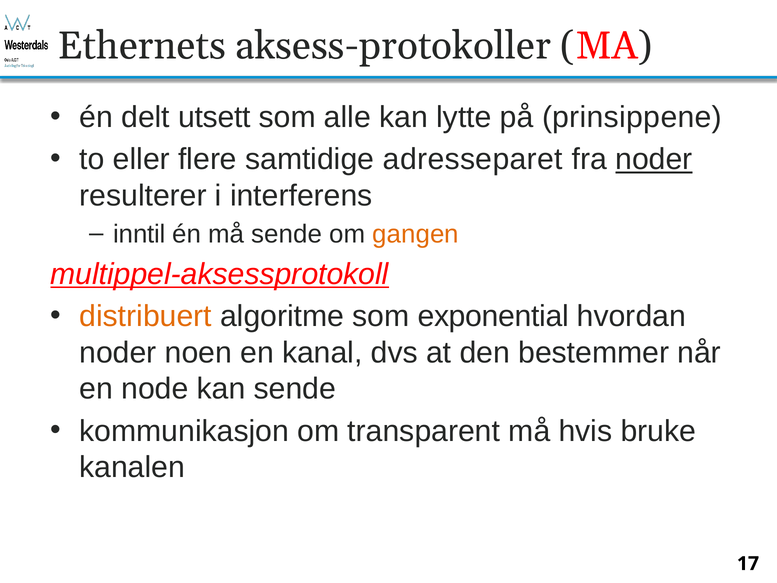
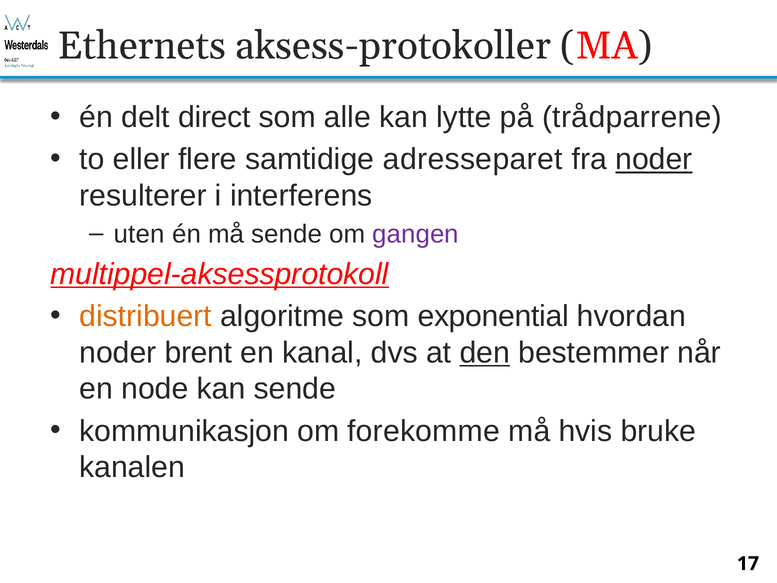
utsett: utsett -> direct (214, 117)
prinsippene: prinsippene -> trådparrene (632, 117)
inntil: inntil -> uten (139, 234)
gangen colour: orange -> purple (416, 234)
noen: noen -> brent (199, 353)
den underline: none -> present (485, 353)
transparent: transparent -> forekomme (424, 431)
